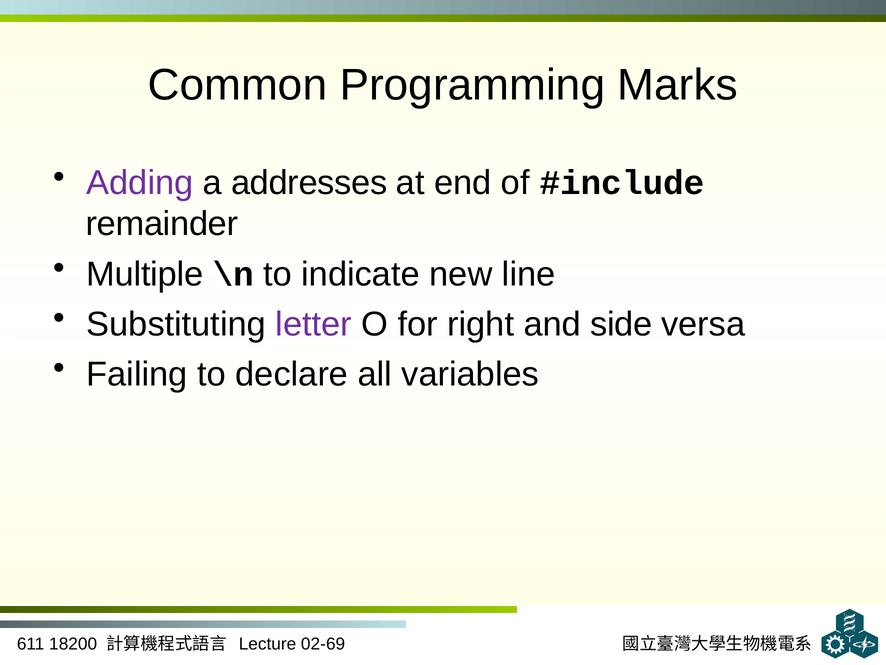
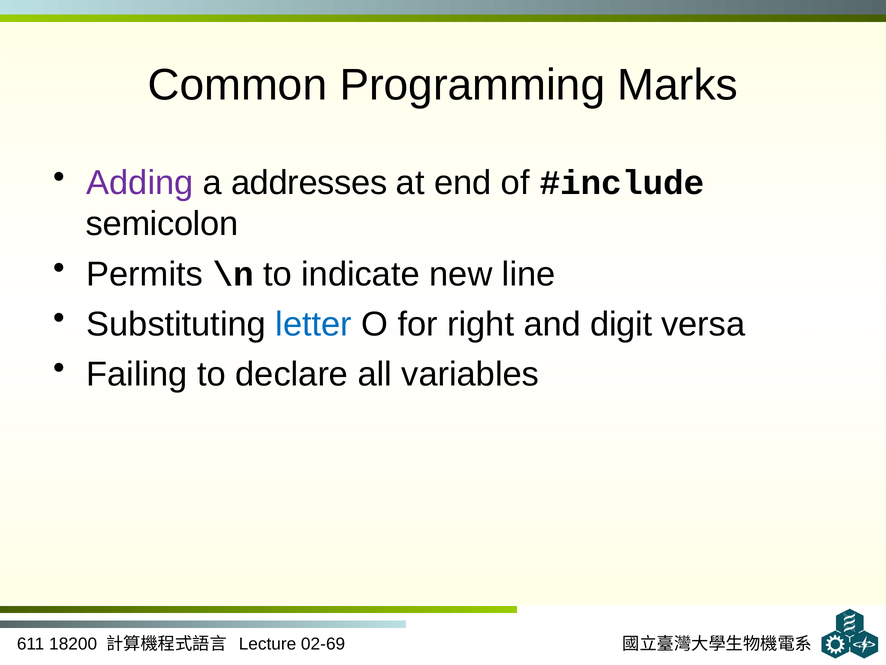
remainder: remainder -> semicolon (162, 224)
Multiple: Multiple -> Permits (145, 274)
letter colour: purple -> blue (314, 324)
side: side -> digit (621, 324)
